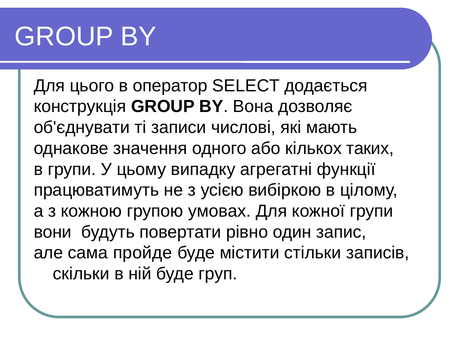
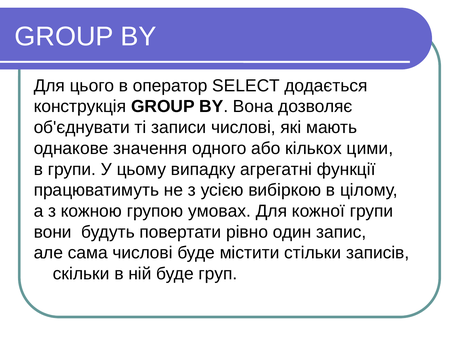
таких: таких -> цими (370, 148)
сама пройде: пройде -> числові (143, 252)
